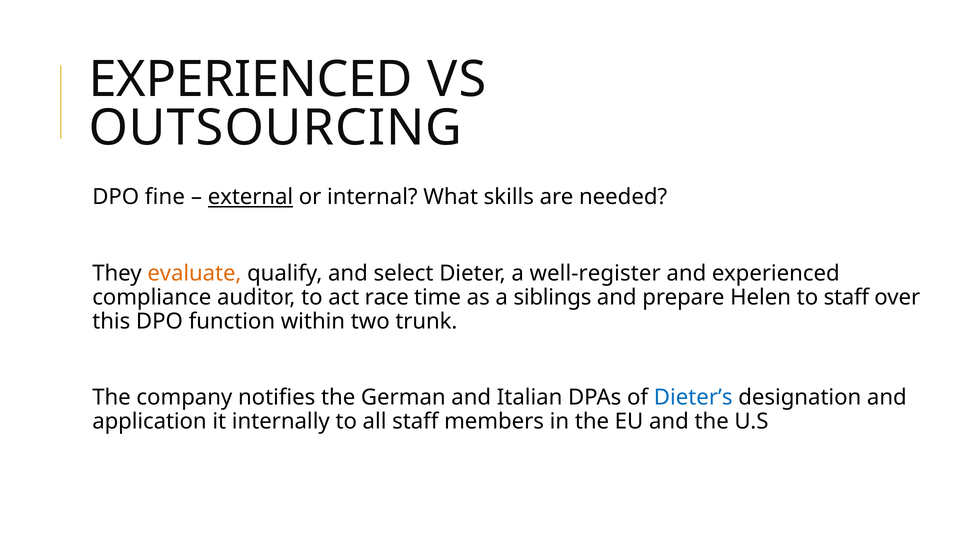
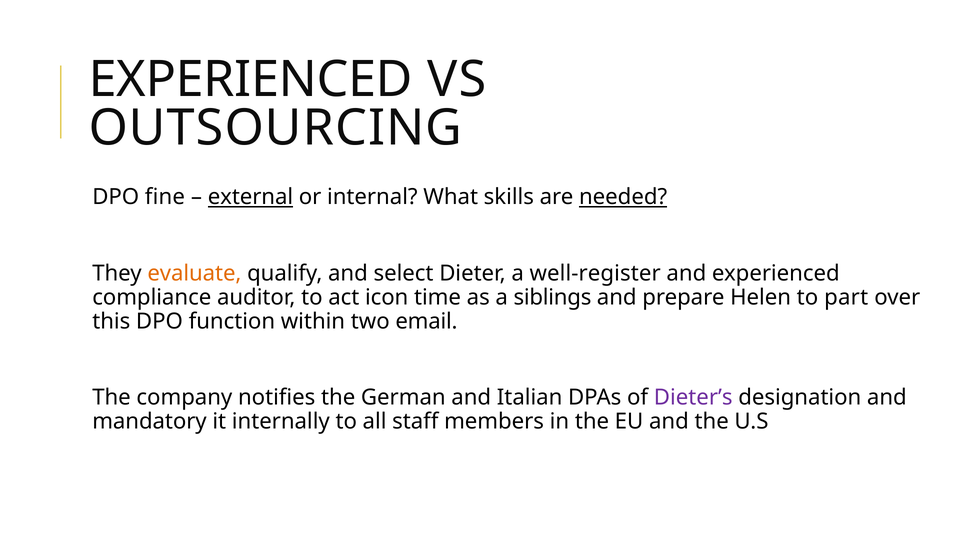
needed underline: none -> present (623, 197)
race: race -> icon (387, 297)
to staff: staff -> part (846, 297)
trunk: trunk -> email (426, 321)
Dieter’s colour: blue -> purple (693, 398)
application: application -> mandatory (149, 421)
